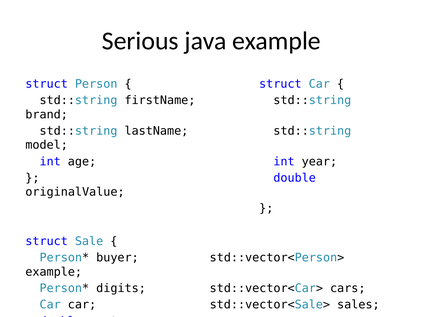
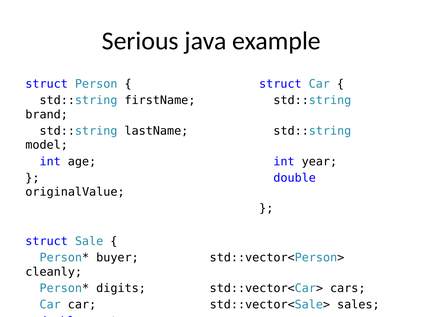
example: example -> cleanly (54, 272)
